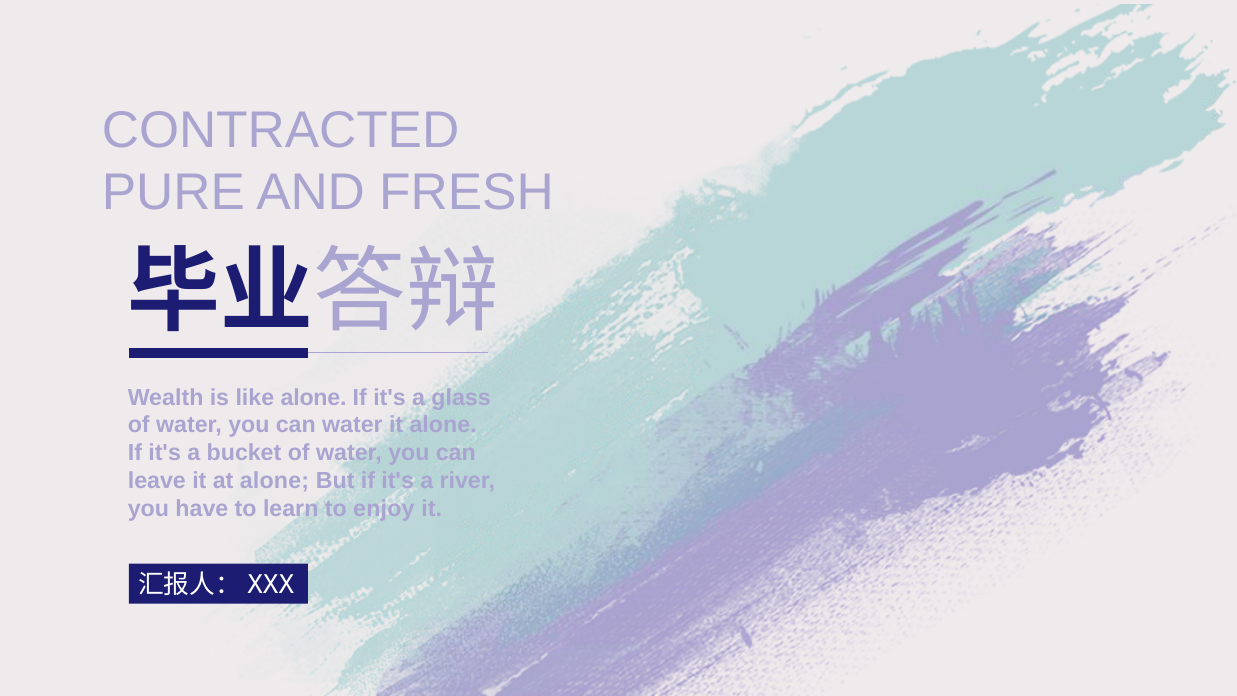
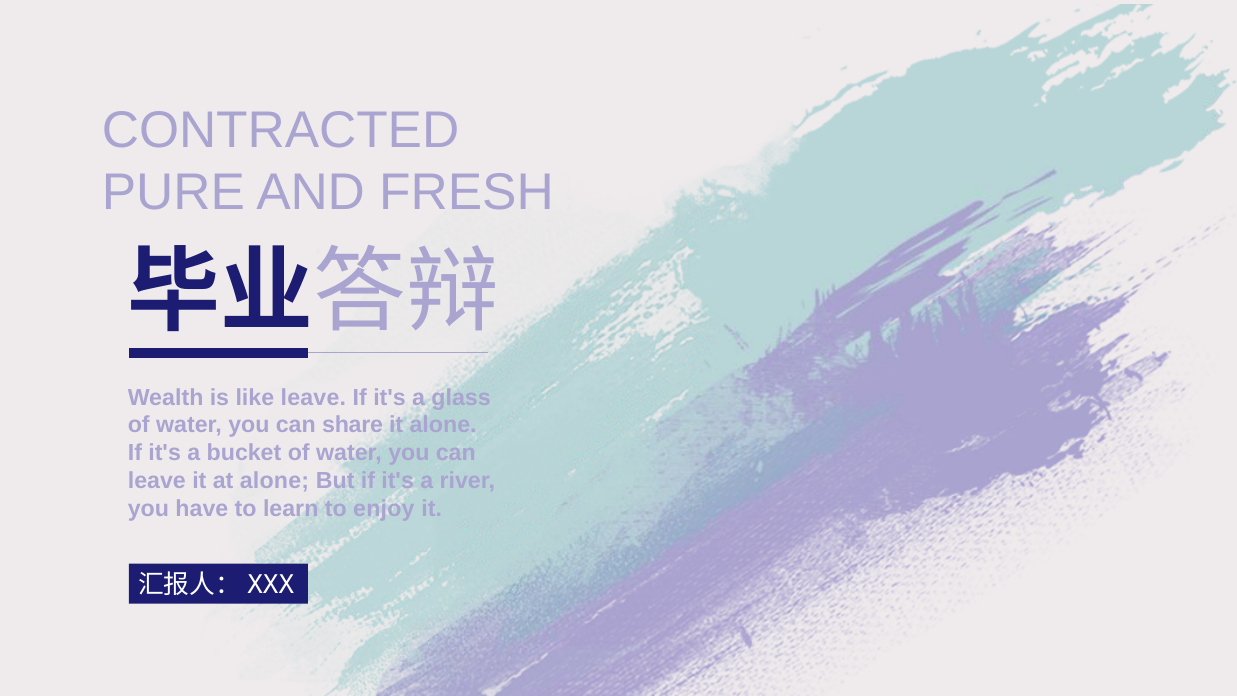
like alone: alone -> leave (313, 397)
can water: water -> share (353, 425)
